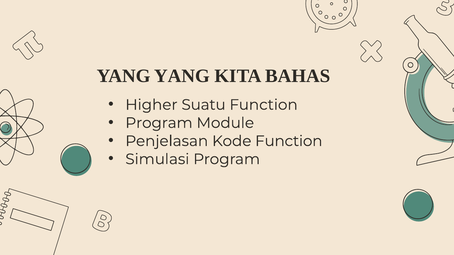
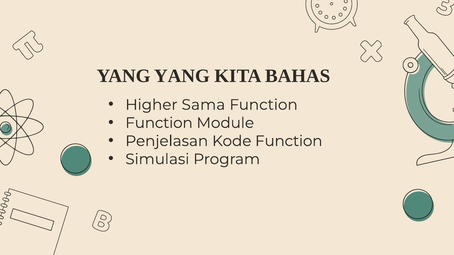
Suatu: Suatu -> Sama (203, 105)
Program: Program -> Function (159, 123)
